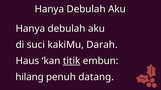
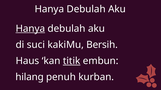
Hanya underline: none -> present (30, 29)
Darah: Darah -> Bersih (102, 45)
datang: datang -> kurban (96, 78)
